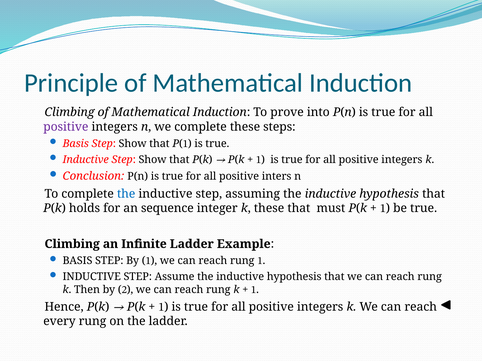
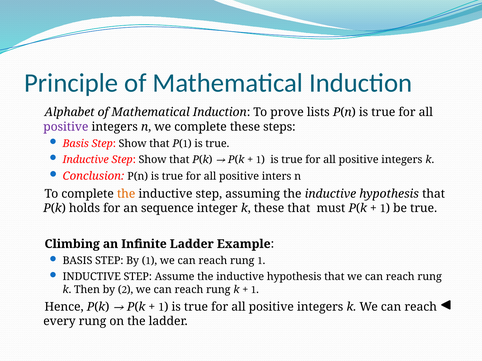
Climbing: Climbing -> Alphabet (70, 112)
into: into -> lists (318, 112)
the colour: blue -> orange (126, 194)
